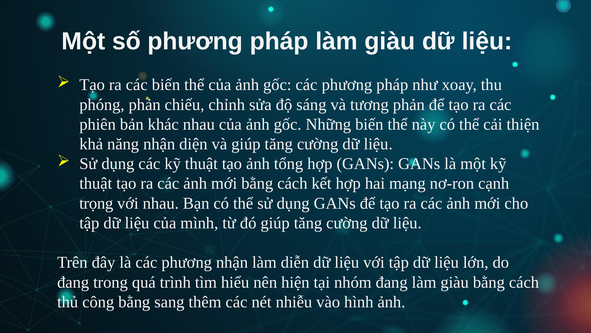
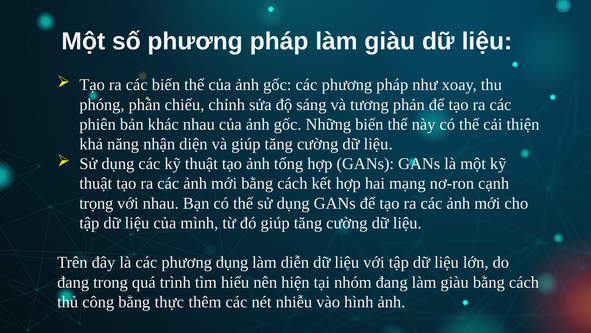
phương nhận: nhận -> dụng (232, 262)
sang: sang -> thực (169, 302)
